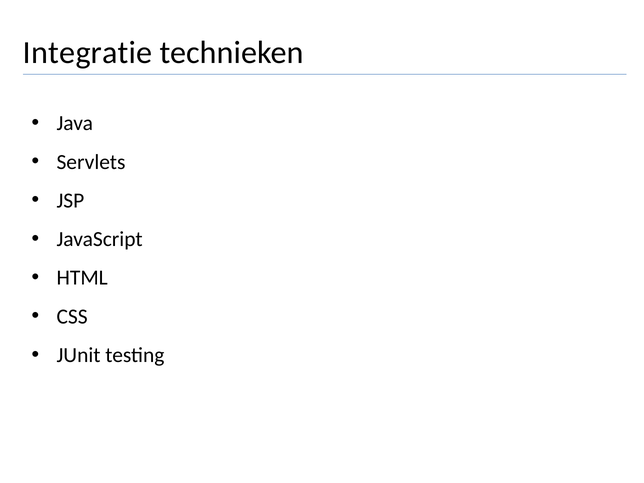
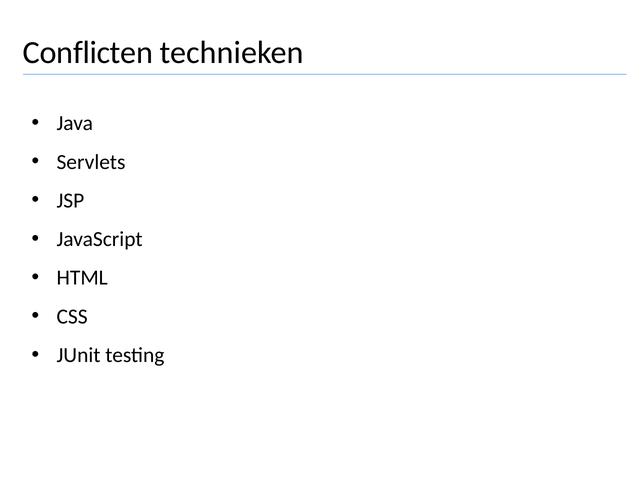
Integratie: Integratie -> Conflicten (88, 53)
